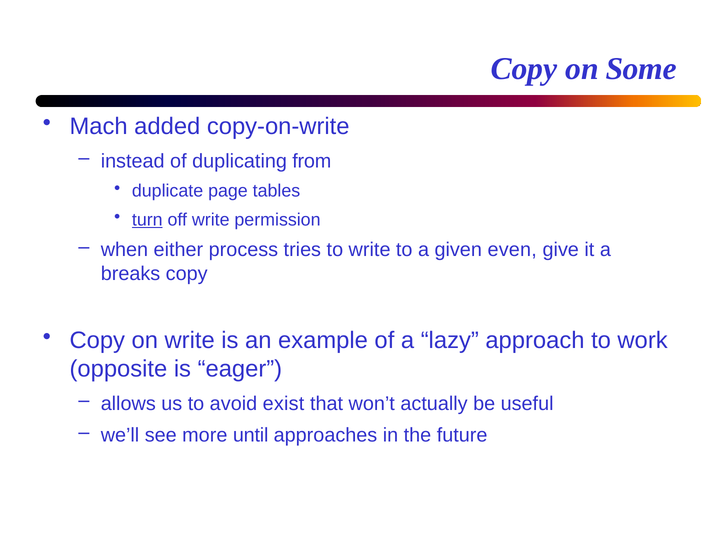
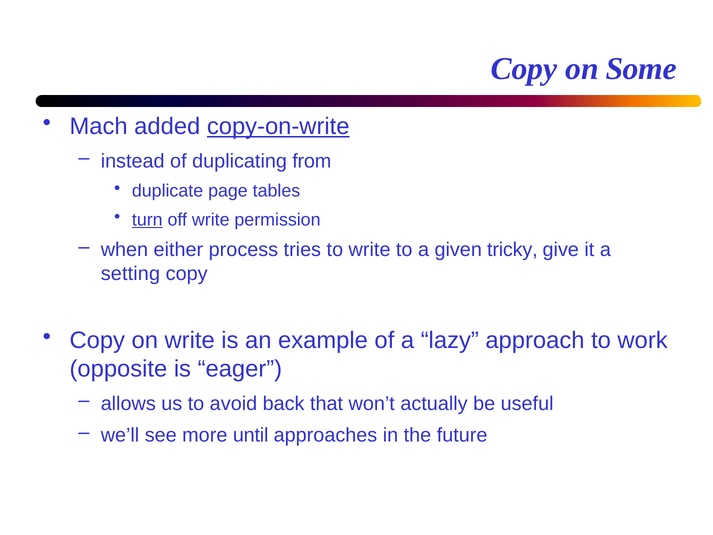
copy-on-write underline: none -> present (278, 126)
even: even -> tricky (512, 250)
breaks: breaks -> setting (130, 274)
exist: exist -> back (284, 403)
